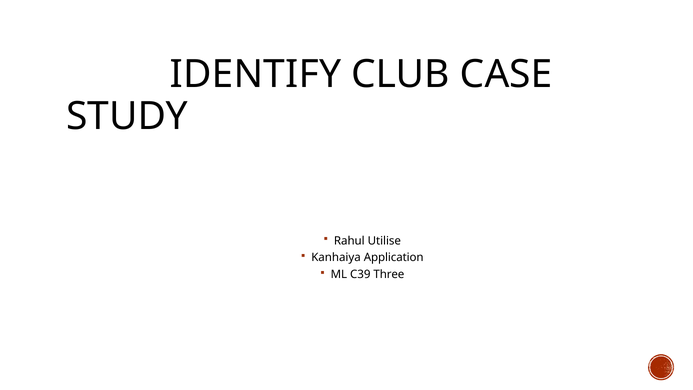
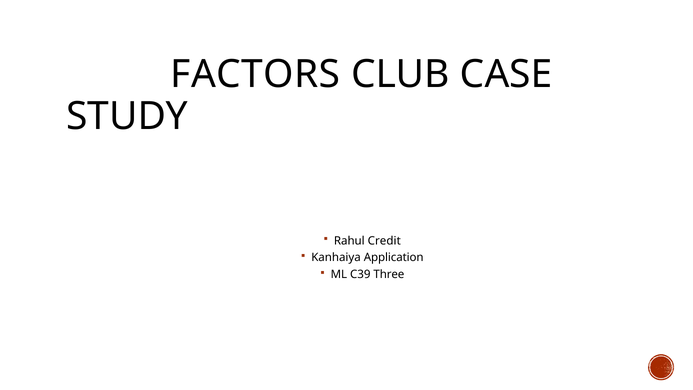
IDENTIFY: IDENTIFY -> FACTORS (255, 74)
Utilise: Utilise -> Credit (384, 241)
